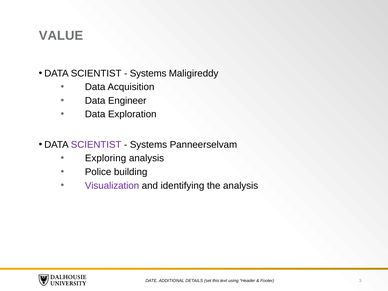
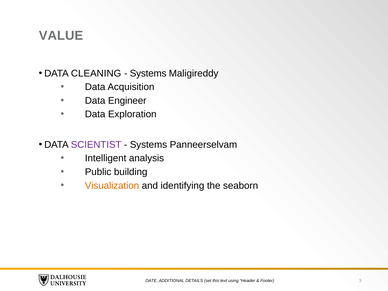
SCIENTIST: SCIENTIST -> CLEANING (96, 73)
Exploring: Exploring -> Intelligent (106, 158)
Police: Police -> Public (98, 172)
Visualization colour: purple -> orange (112, 186)
the analysis: analysis -> seaborn (241, 186)
